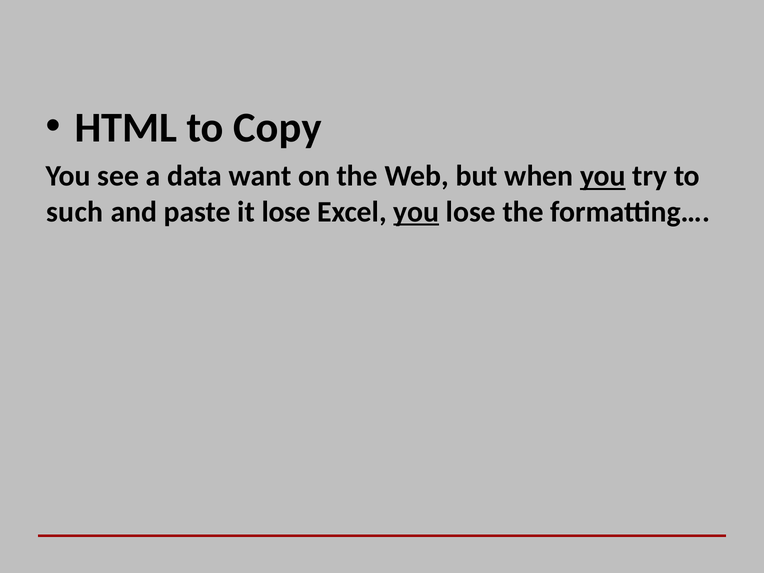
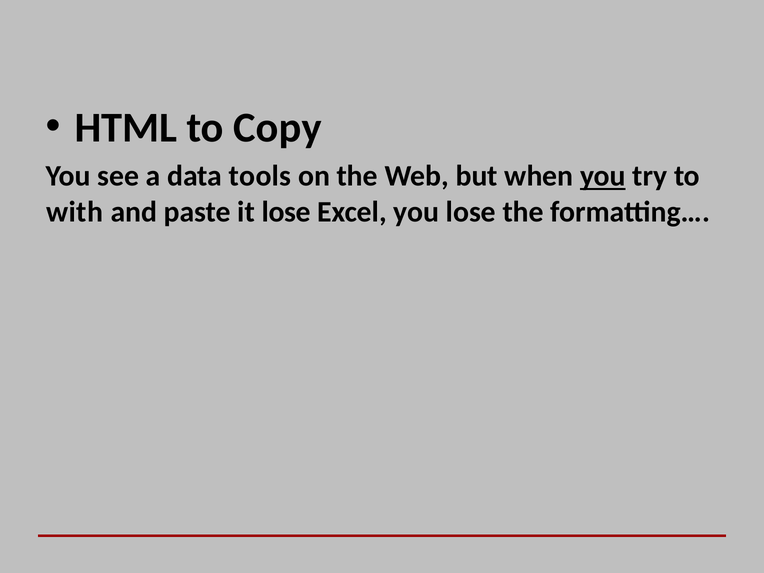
want: want -> tools (260, 176)
such: such -> with (75, 212)
you underline: present -> none (416, 212)
